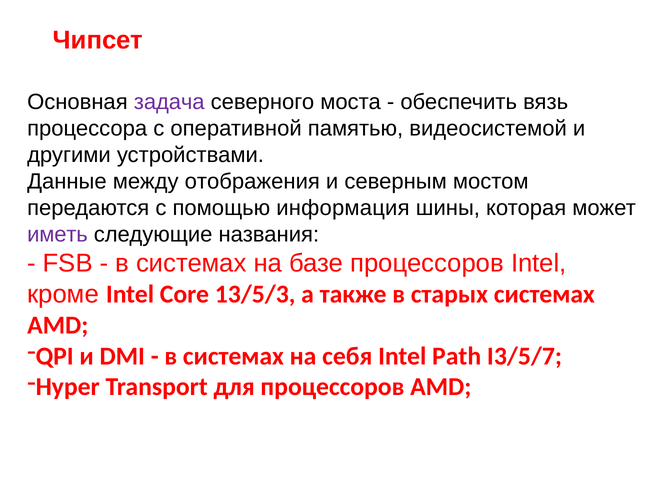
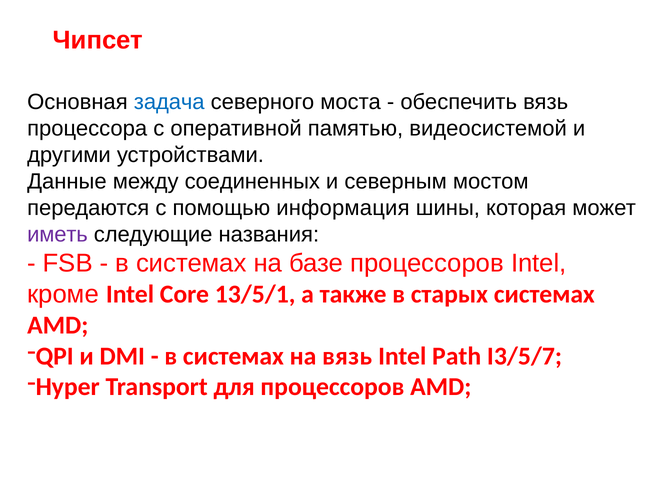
задача colour: purple -> blue (169, 102)
отображения: отображения -> соединенных (252, 181)
13/5/3: 13/5/3 -> 13/5/1 (255, 294)
на себя: себя -> вязь (347, 356)
